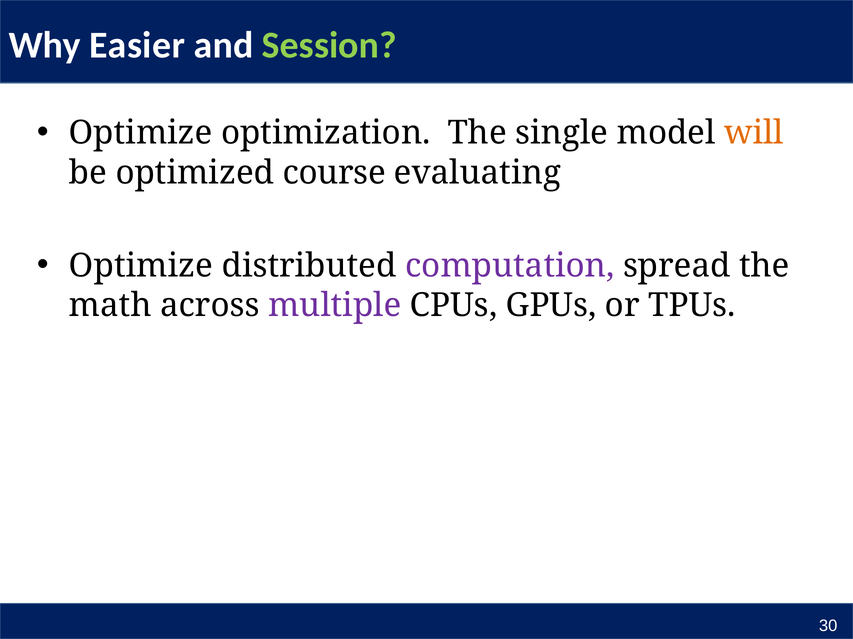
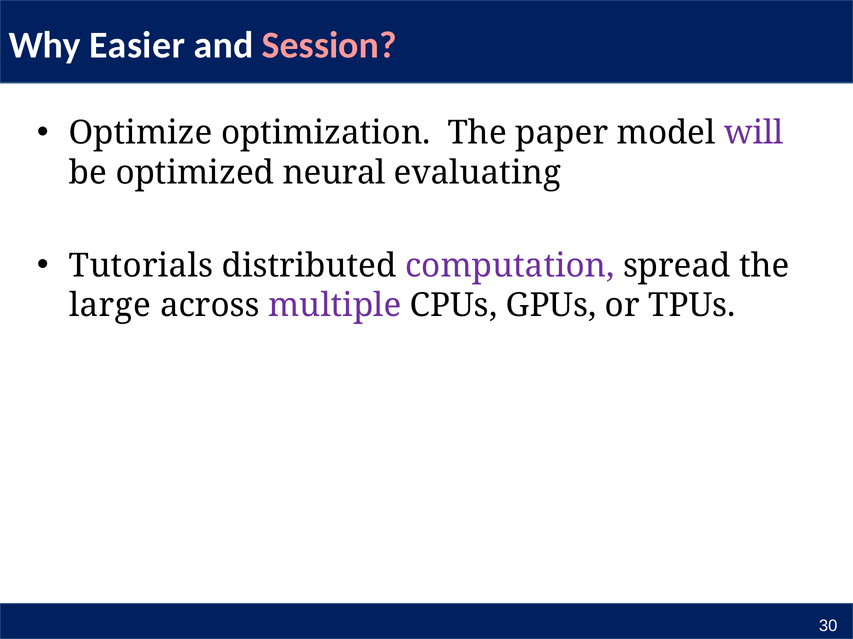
Session colour: light green -> pink (329, 45)
single: single -> paper (562, 133)
will colour: orange -> purple (754, 133)
course: course -> neural (334, 173)
Optimize: Optimize -> Tutorials (141, 266)
math: math -> large (110, 306)
